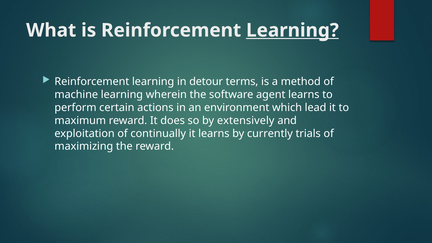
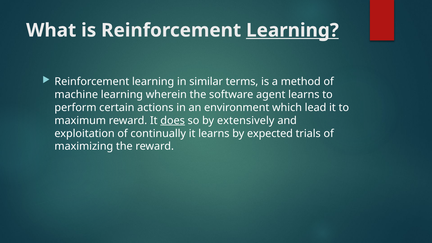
detour: detour -> similar (206, 82)
does underline: none -> present (173, 120)
currently: currently -> expected (270, 133)
